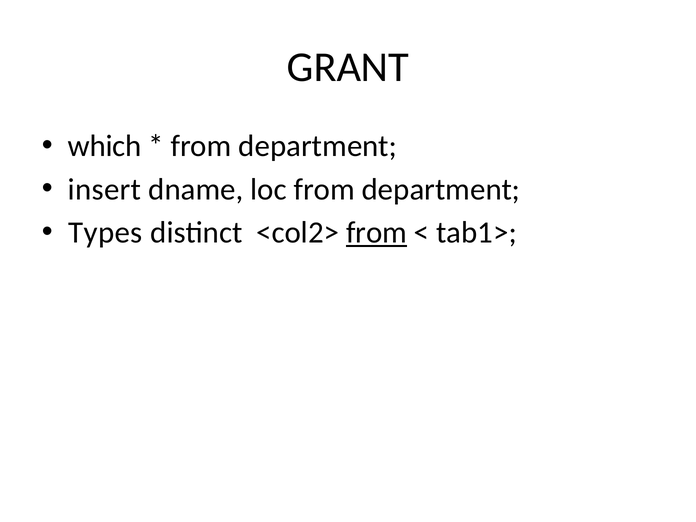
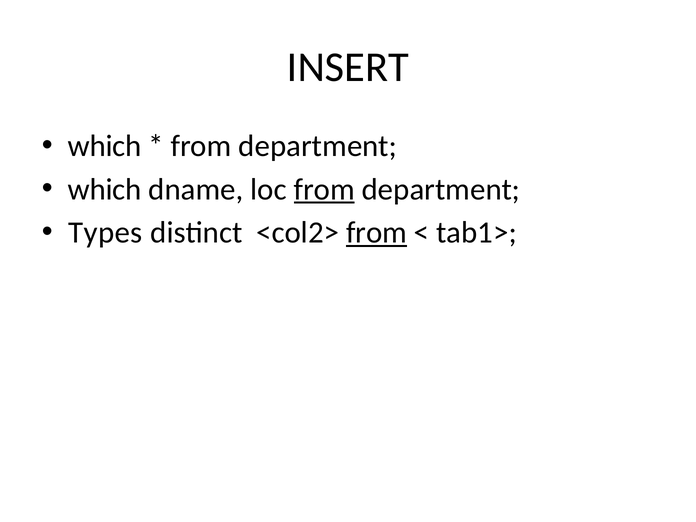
GRANT: GRANT -> INSERT (348, 67)
insert: insert -> which (105, 189)
from underline: none -> present (324, 189)
